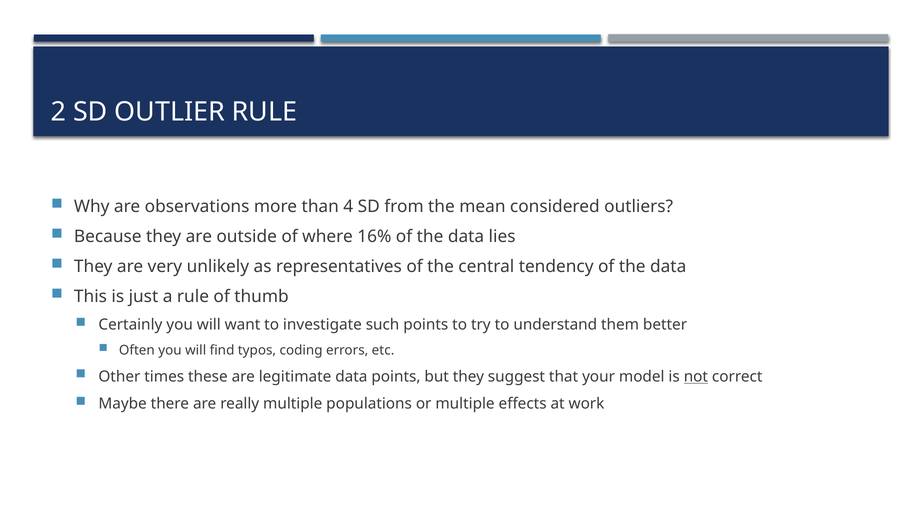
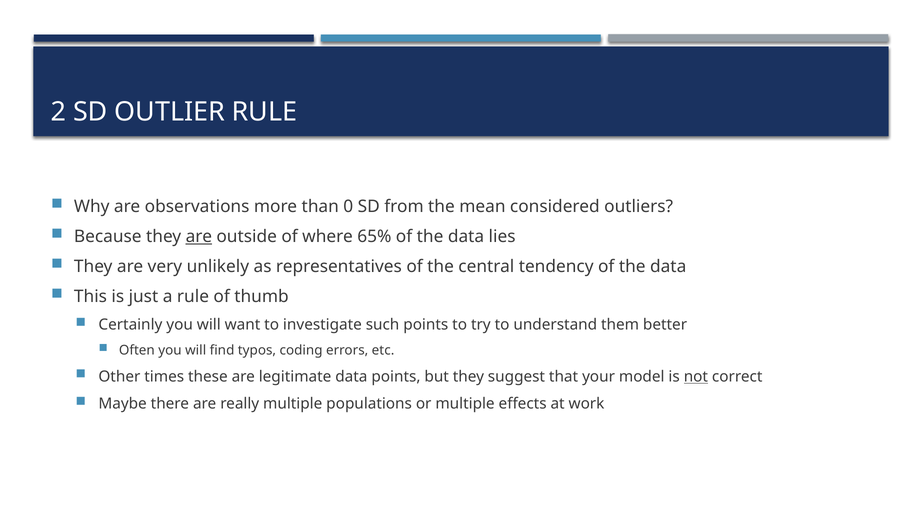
4: 4 -> 0 (348, 207)
are underline: none -> present (199, 237)
16%: 16% -> 65% (374, 237)
